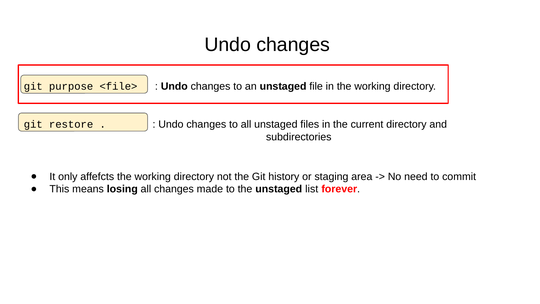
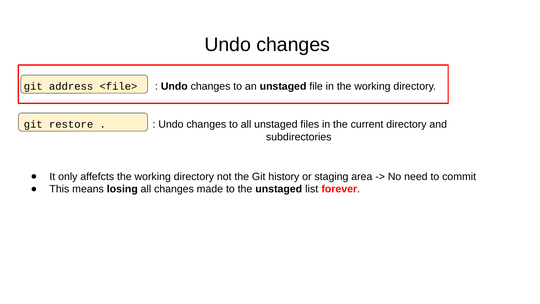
purpose: purpose -> address (71, 86)
